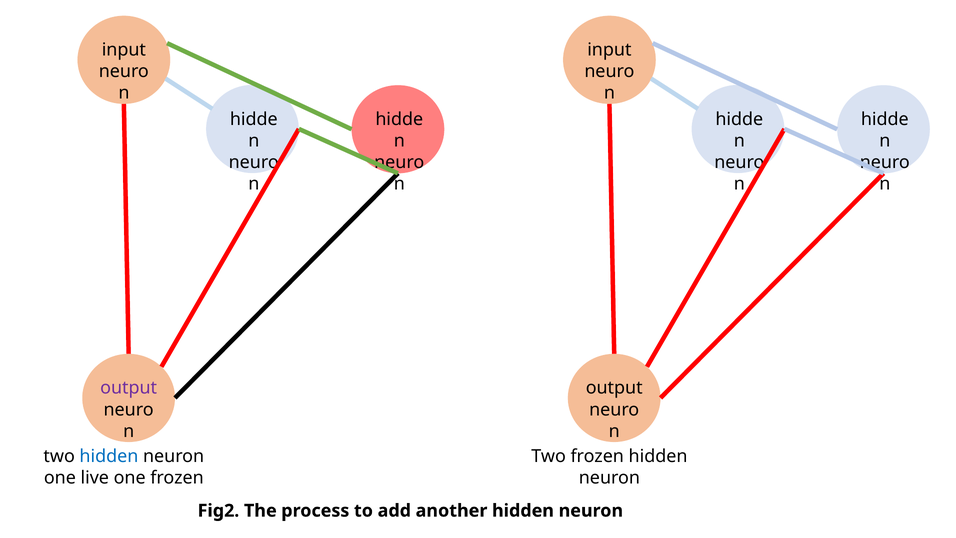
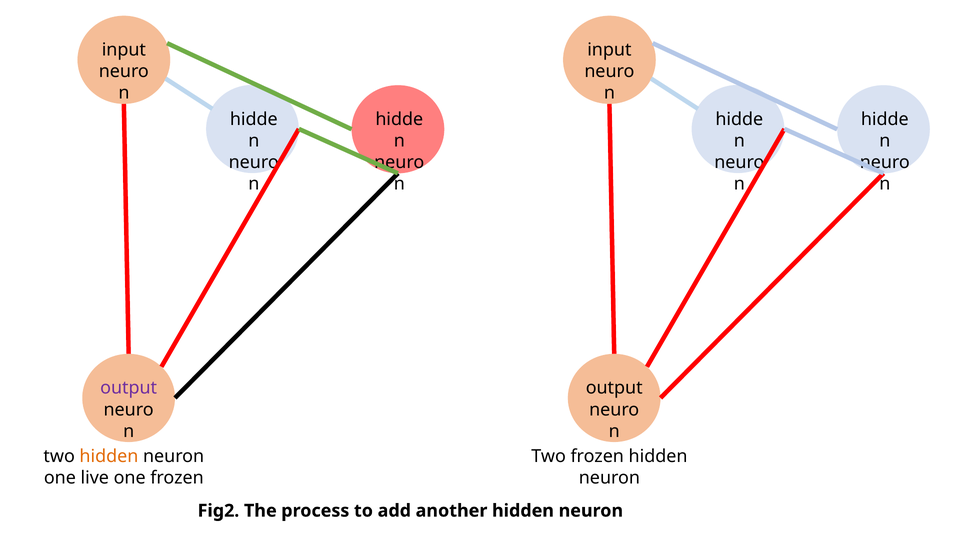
hidden colour: blue -> orange (109, 456)
